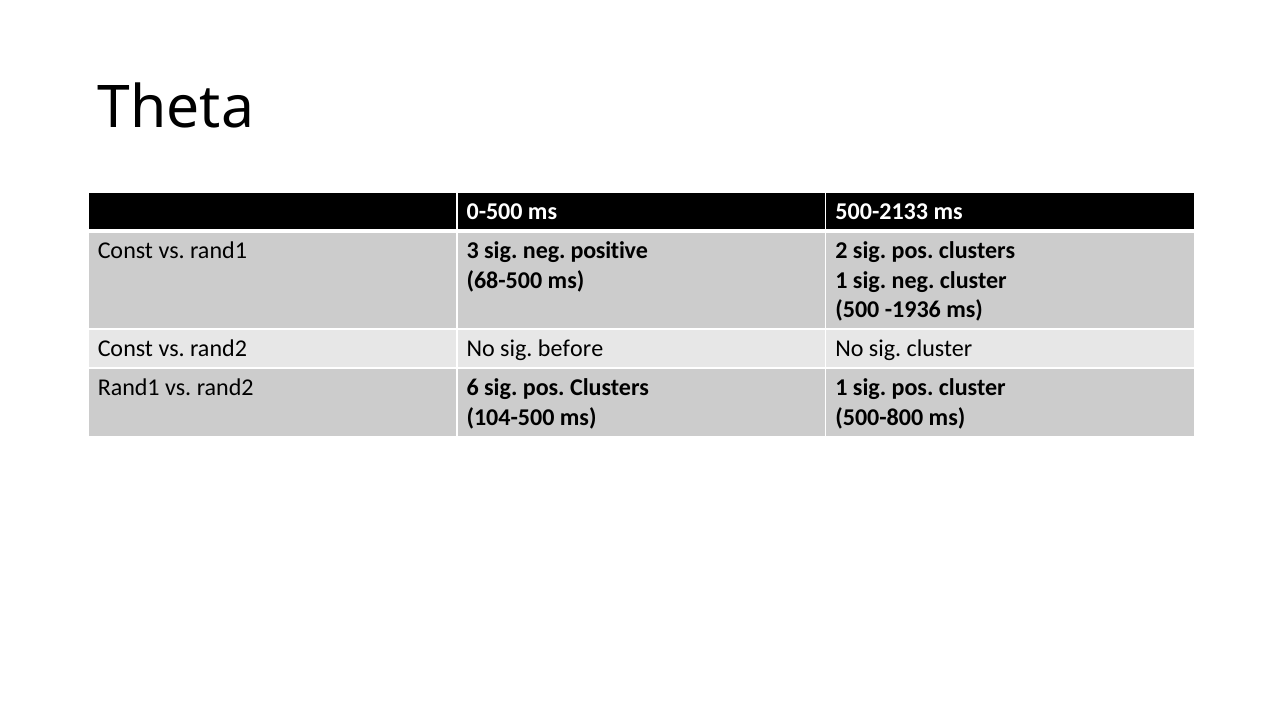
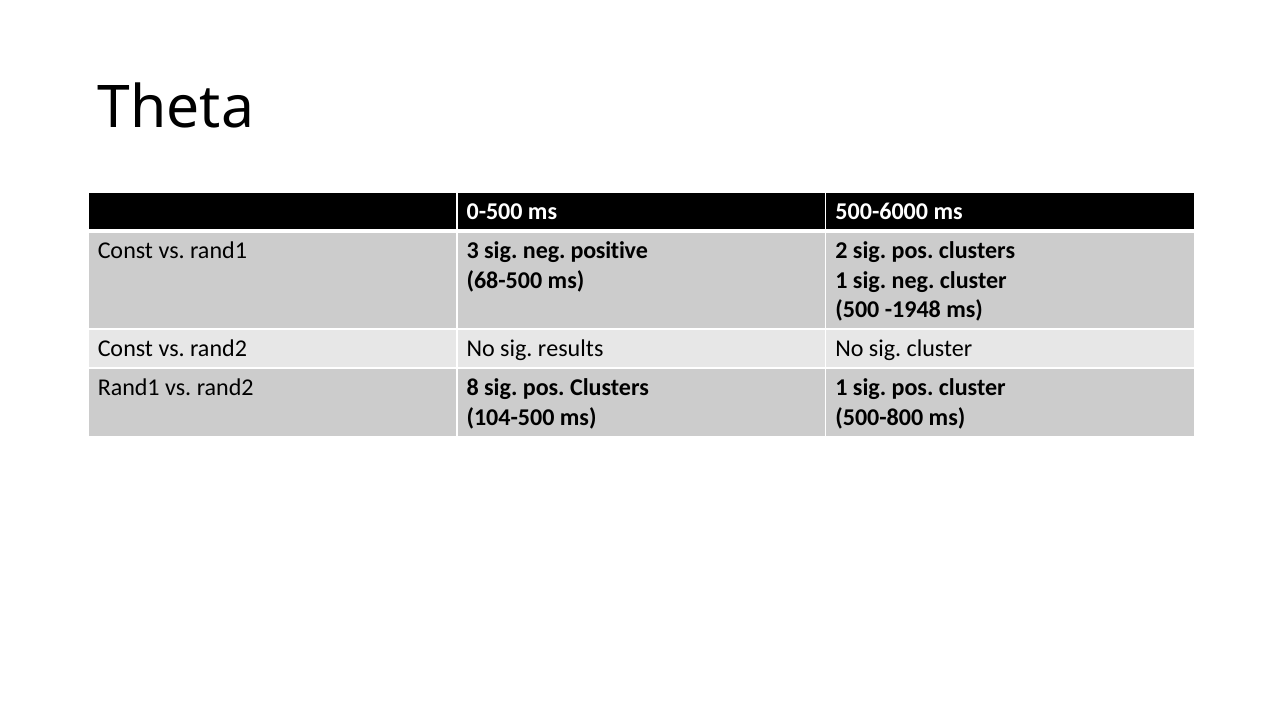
500-2133: 500-2133 -> 500-6000 (882, 212)
-1936: -1936 -> -1948 (913, 310)
before: before -> results (571, 349)
6: 6 -> 8 (473, 388)
